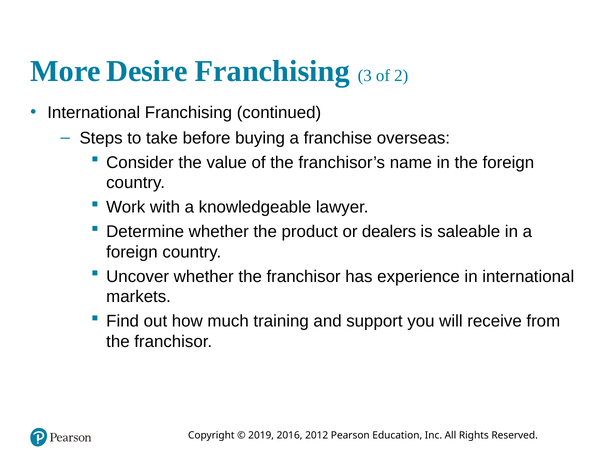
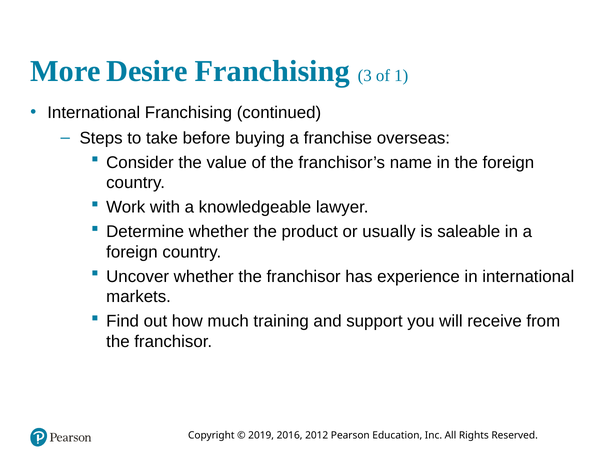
2: 2 -> 1 (401, 75)
dealers: dealers -> usually (389, 231)
